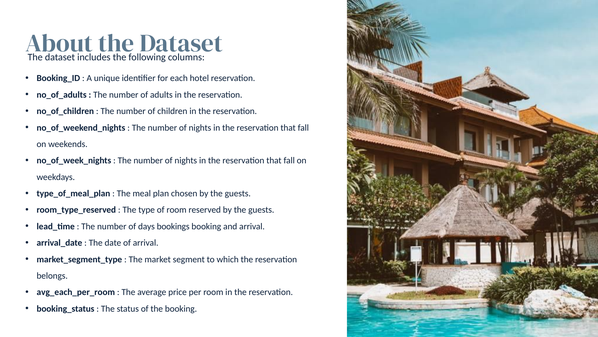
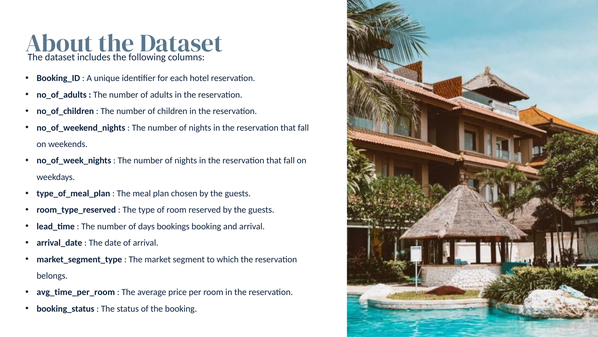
avg_each_per_room: avg_each_per_room -> avg_time_per_room (76, 292)
